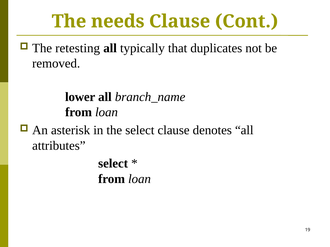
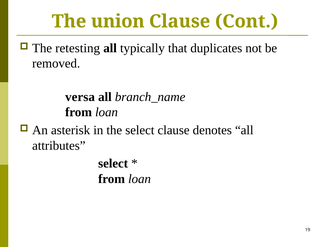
needs: needs -> union (118, 21)
lower: lower -> versa (80, 97)
